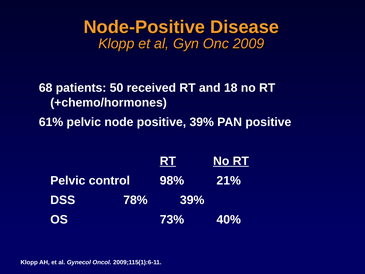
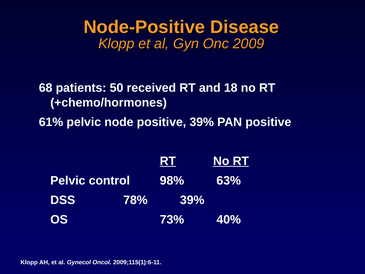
21%: 21% -> 63% (229, 180)
